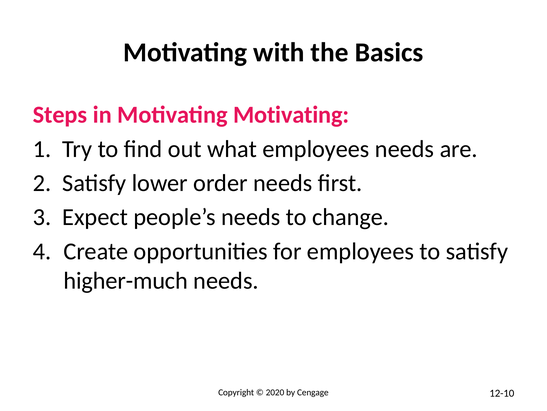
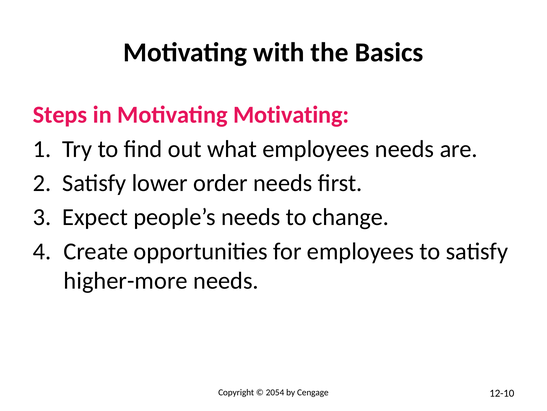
higher-much: higher-much -> higher-more (126, 280)
2020: 2020 -> 2054 (275, 392)
